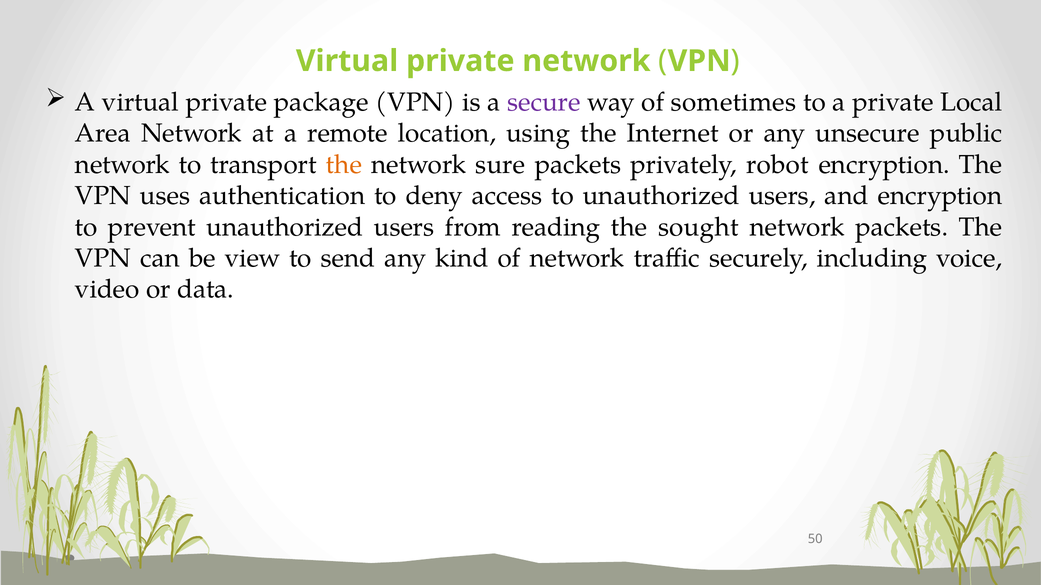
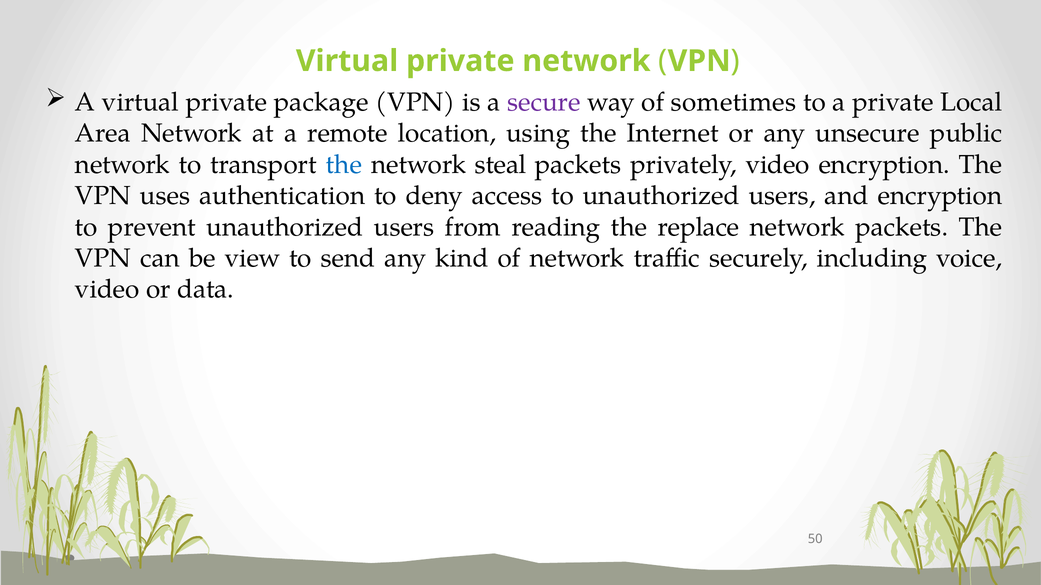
the colour: orange -> blue (344, 165)
sure: sure -> steal (501, 165)
privately robot: robot -> video (778, 165)
sought: sought -> replace (699, 227)
